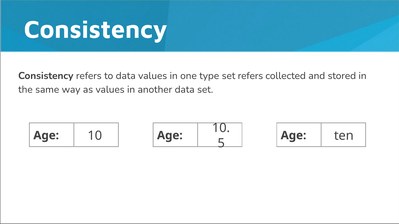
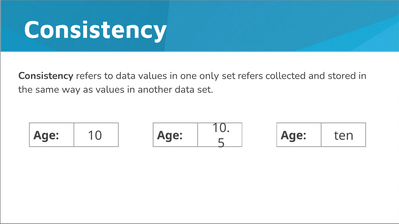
type: type -> only (209, 76)
